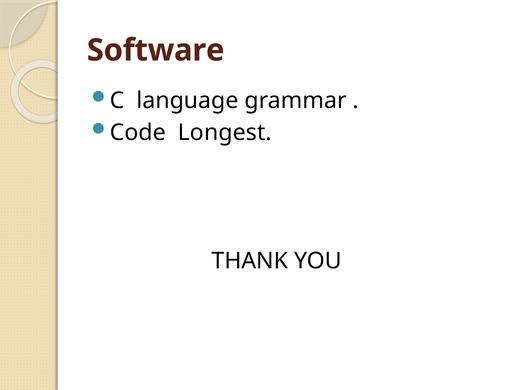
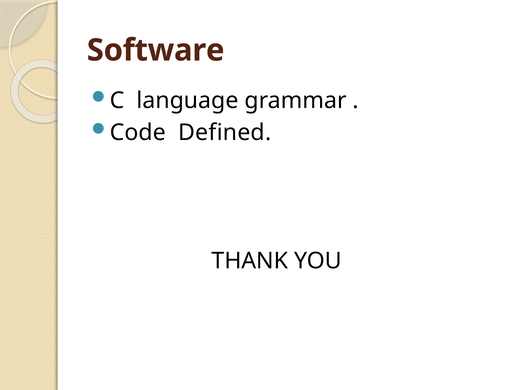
Longest: Longest -> Defined (225, 132)
